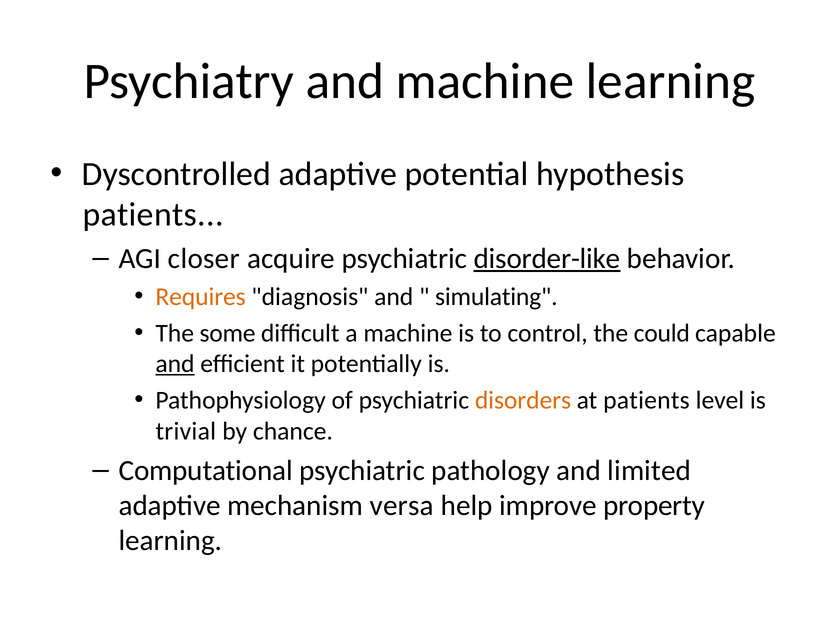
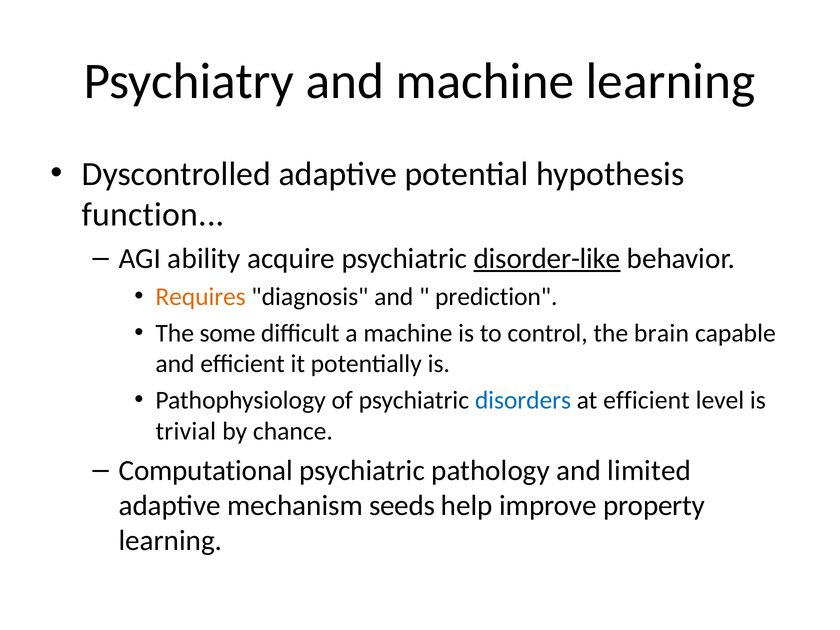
patients: patients -> function (153, 214)
closer: closer -> ability (204, 259)
simulating: simulating -> prediction (496, 297)
could: could -> brain (662, 333)
and underline: present -> none (175, 364)
disorders colour: orange -> blue (523, 400)
at patients: patients -> efficient (646, 400)
versa: versa -> seeds (402, 506)
